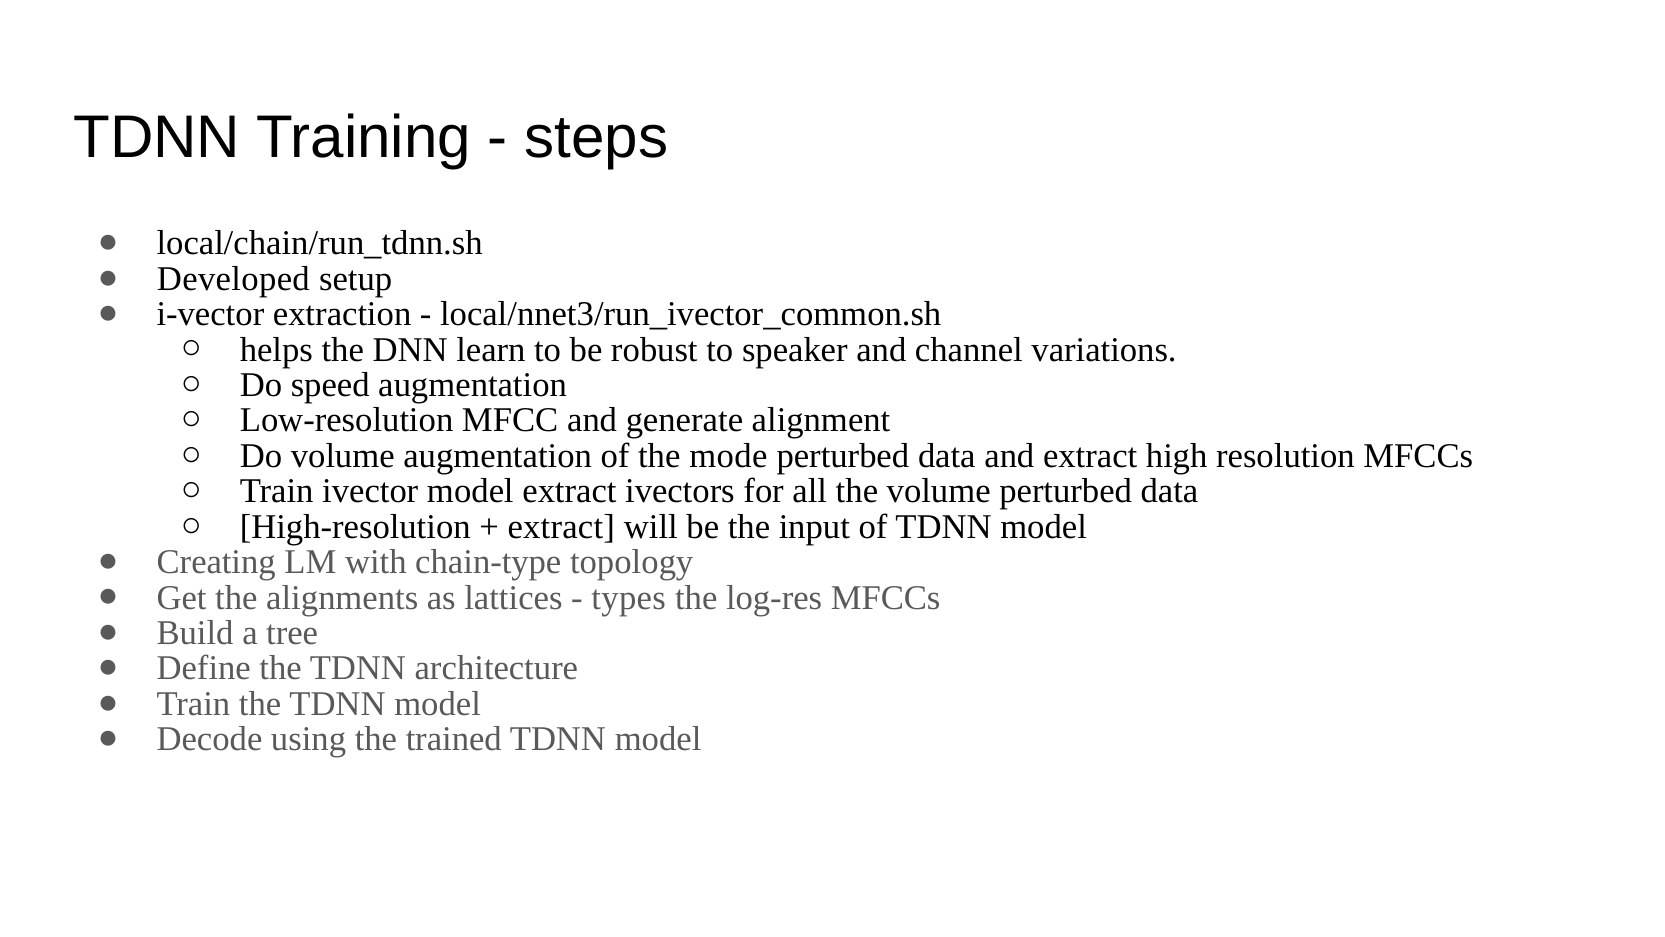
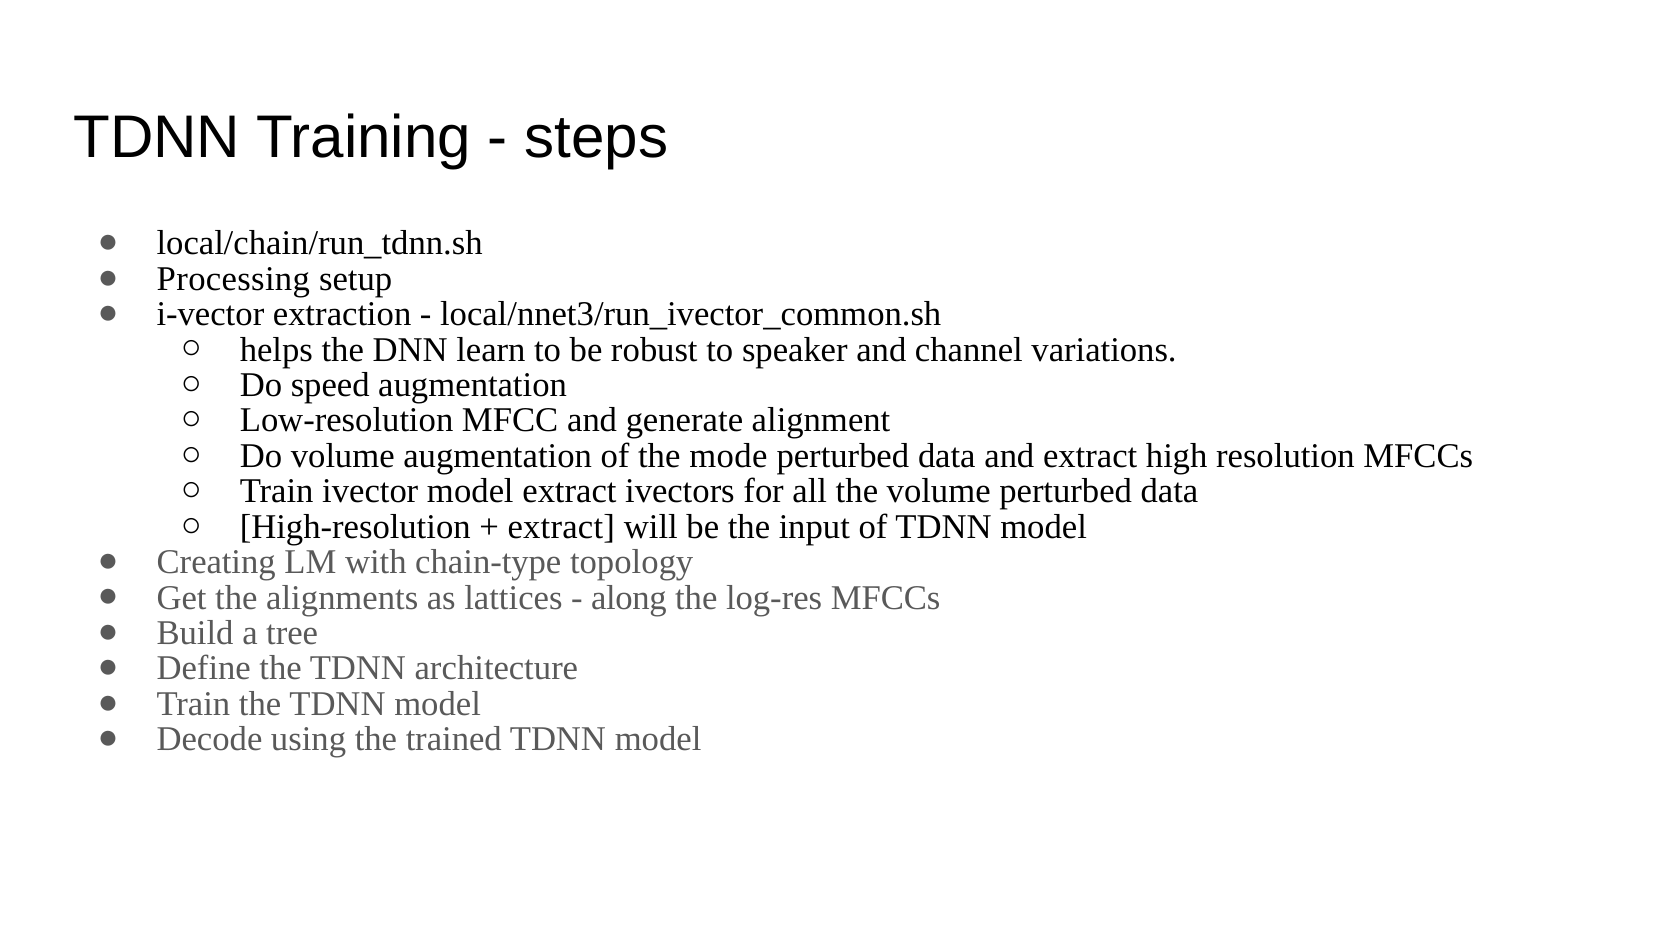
Developed: Developed -> Processing (233, 279)
types: types -> along (629, 597)
